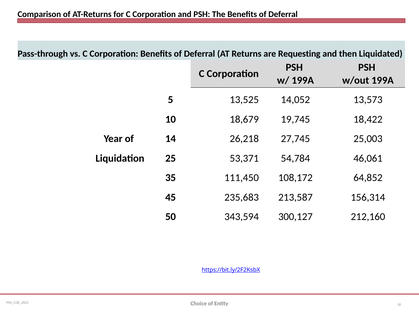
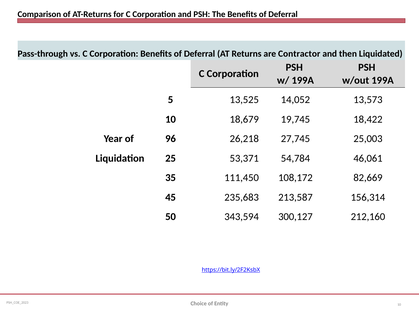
Requesting: Requesting -> Contractor (299, 54)
14: 14 -> 96 (171, 139)
64,852: 64,852 -> 82,669 (368, 178)
